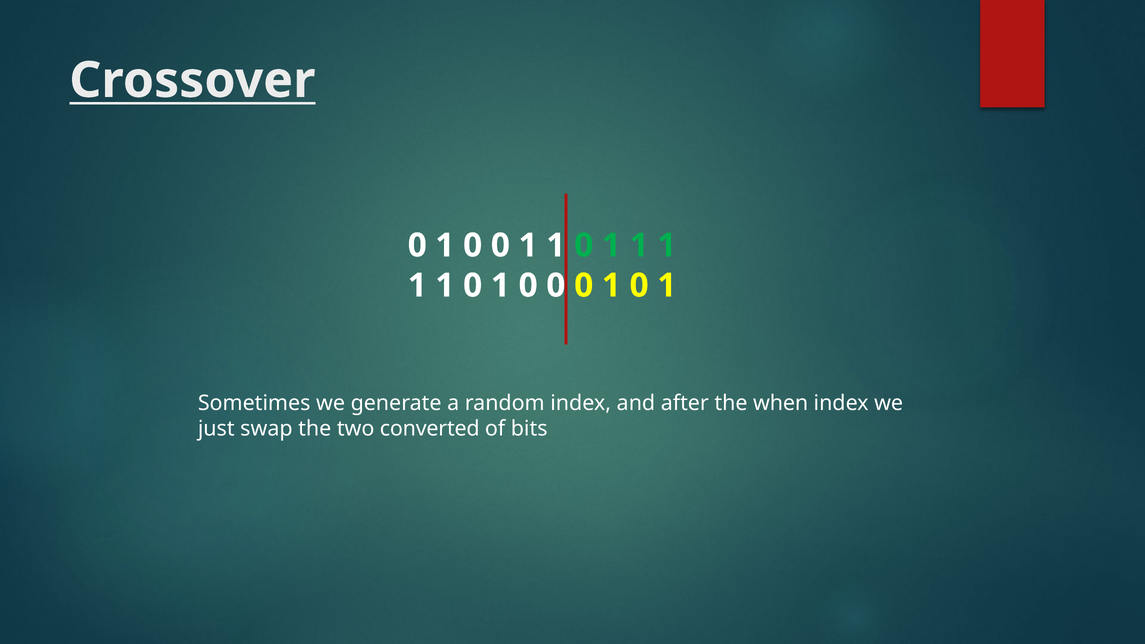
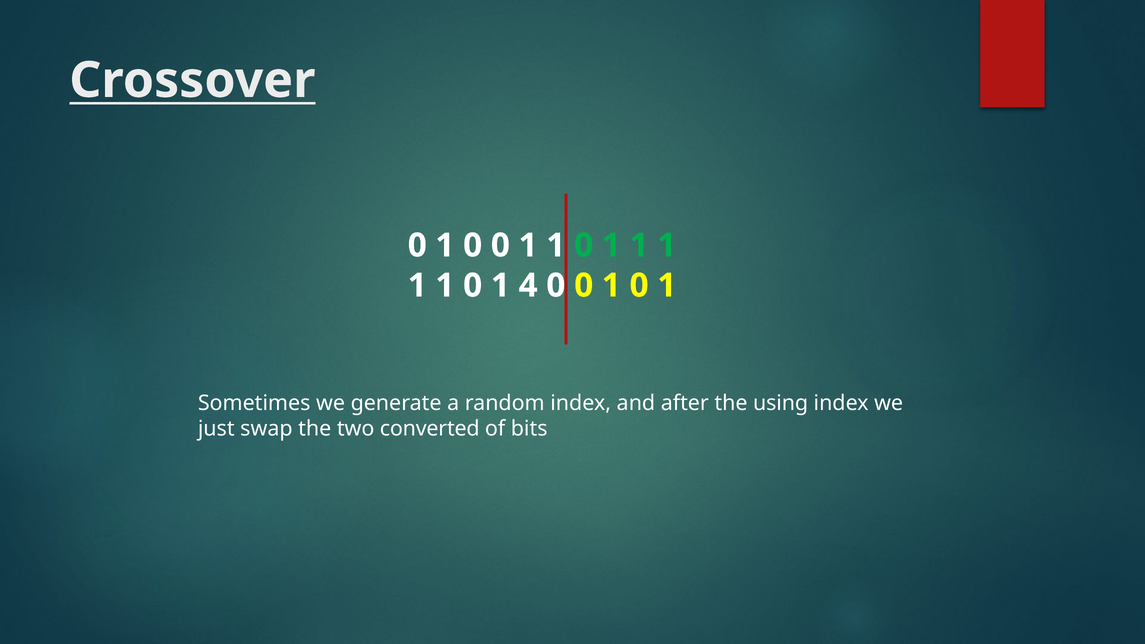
1 0 1 0: 0 -> 4 (528, 286)
when: when -> using (781, 403)
